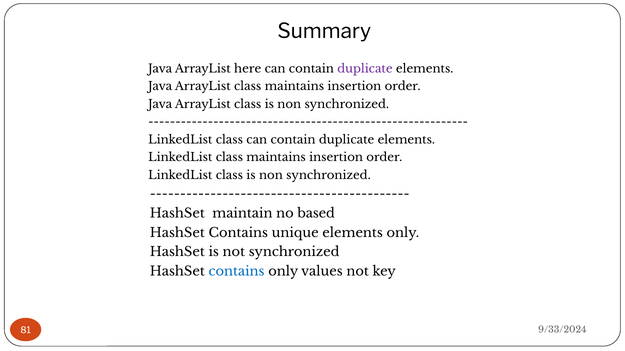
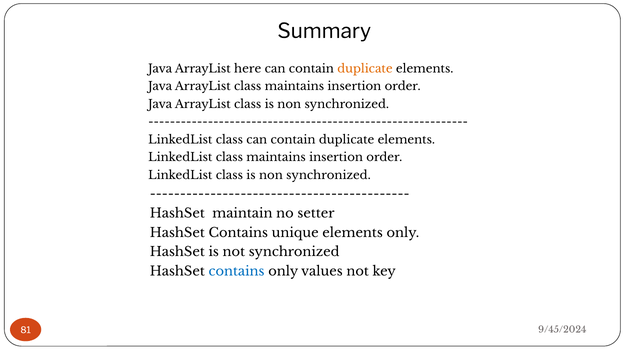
duplicate colour: purple -> orange (365, 69)
based: based -> setter (316, 214)
9/33/2024: 9/33/2024 -> 9/45/2024 (562, 330)
